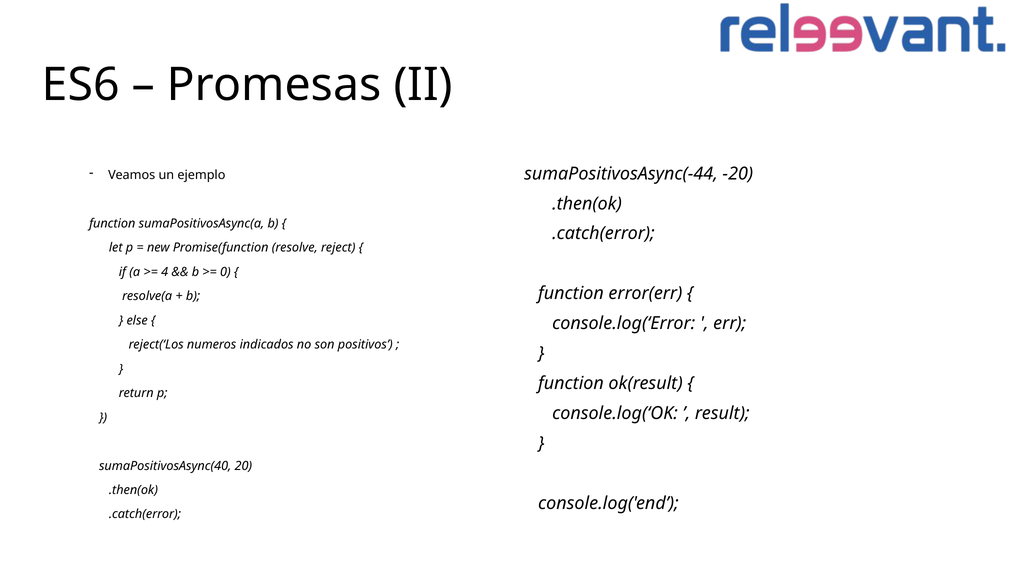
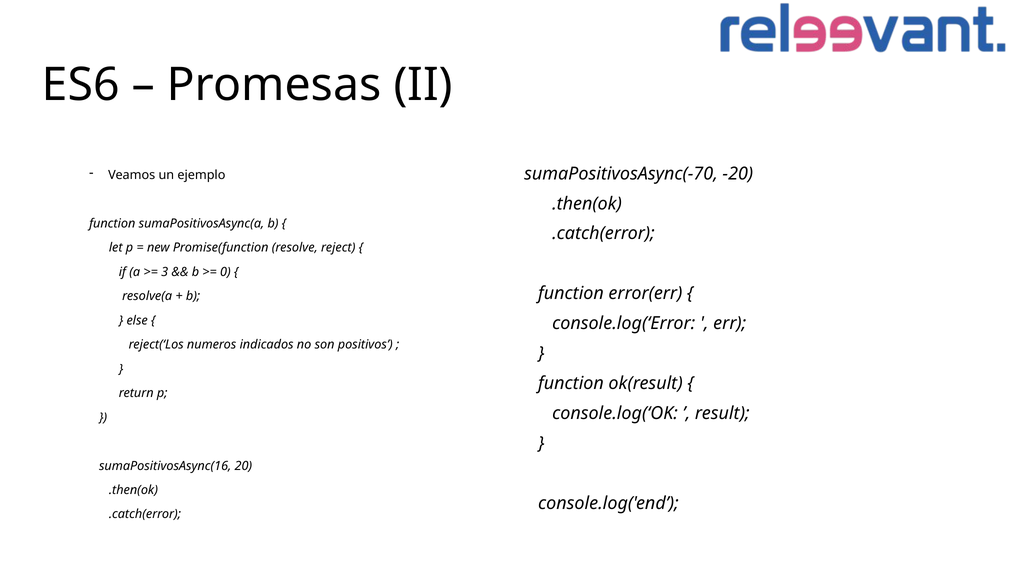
sumaPositivosAsync(-44: sumaPositivosAsync(-44 -> sumaPositivosAsync(-70 (621, 174)
4: 4 -> 3 (165, 272)
sumaPositivosAsync(40: sumaPositivosAsync(40 -> sumaPositivosAsync(16 (165, 466)
